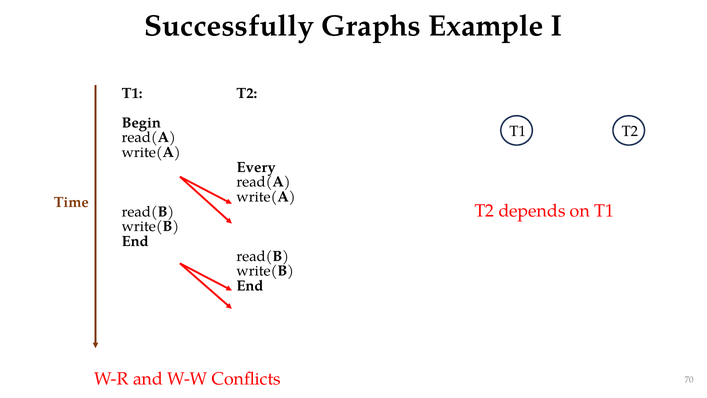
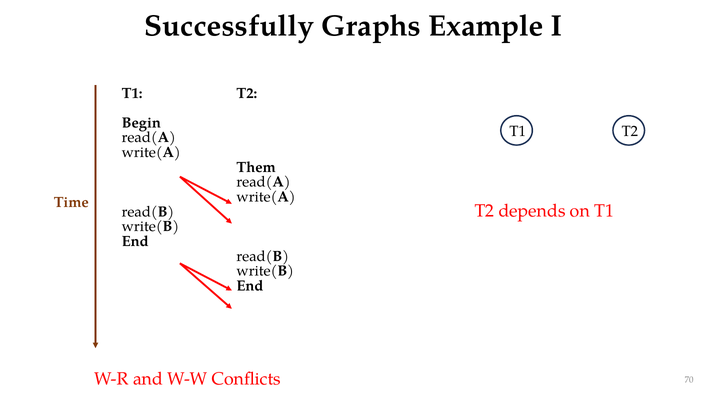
Every: Every -> Them (256, 167)
